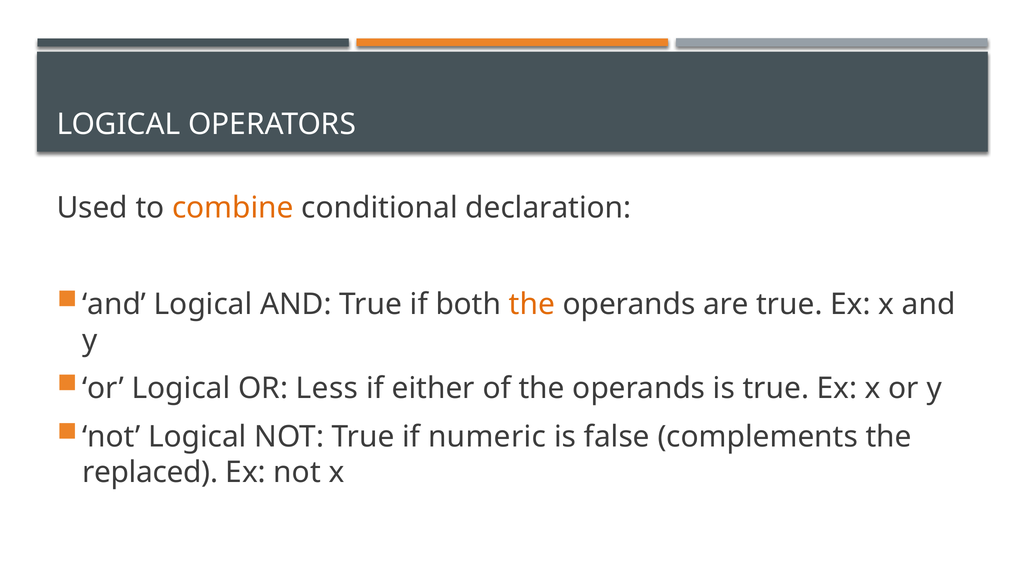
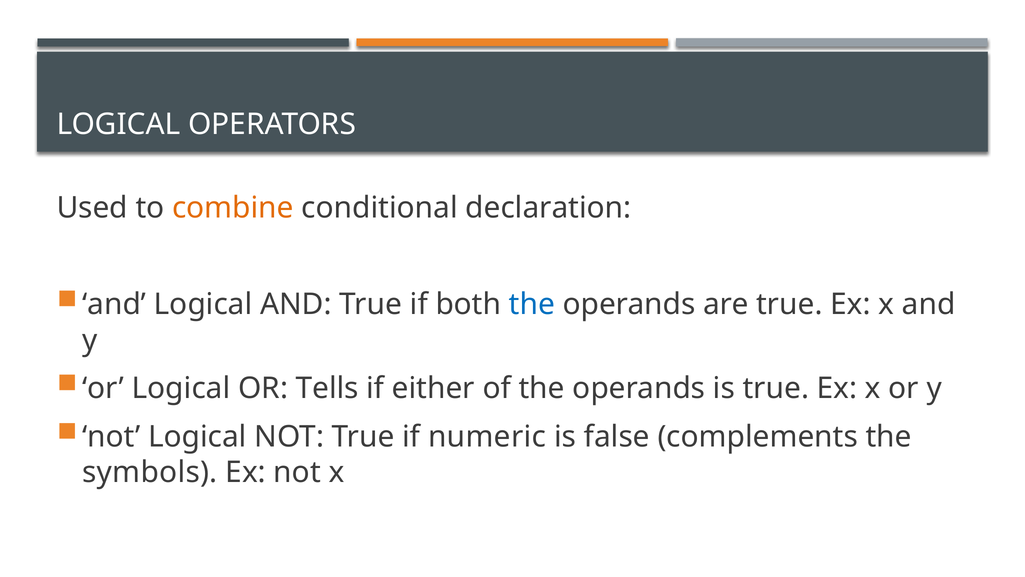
the colour: orange -> blue (532, 304)
Less: Less -> Tells (327, 388)
replaced: replaced -> symbols (150, 472)
